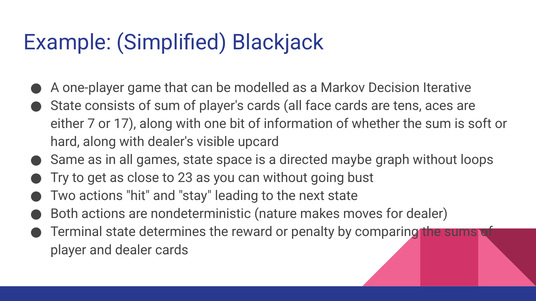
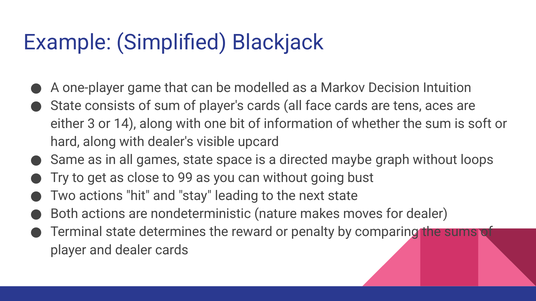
Iterative: Iterative -> Intuition (447, 88)
7: 7 -> 3 (91, 124)
17: 17 -> 14 (125, 124)
23: 23 -> 99 (185, 178)
